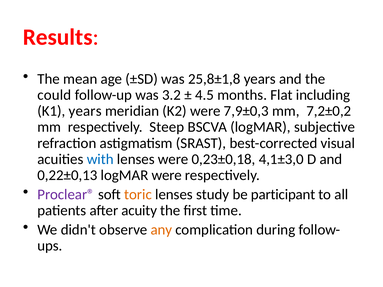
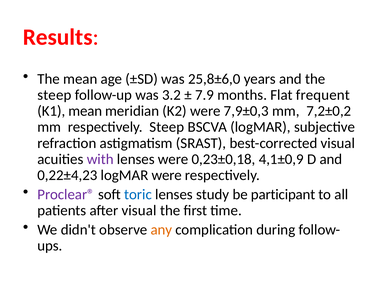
25,8±1,8: 25,8±1,8 -> 25,8±6,0 (214, 79)
could: could -> steep (54, 95)
4.5: 4.5 -> 7.9 (205, 95)
including: including -> frequent (323, 95)
K1 years: years -> mean (85, 111)
with colour: blue -> purple (100, 159)
4,1±3,0: 4,1±3,0 -> 4,1±0,9 (281, 159)
0,22±0,13: 0,22±0,13 -> 0,22±4,23 (67, 175)
toric colour: orange -> blue (138, 195)
after acuity: acuity -> visual (139, 211)
